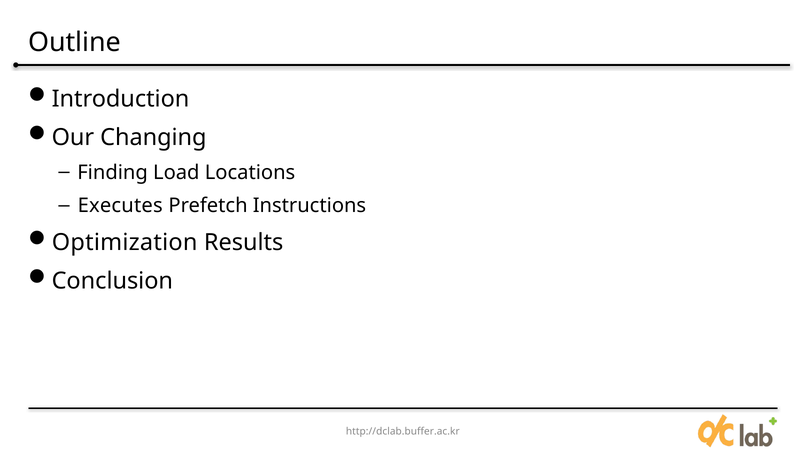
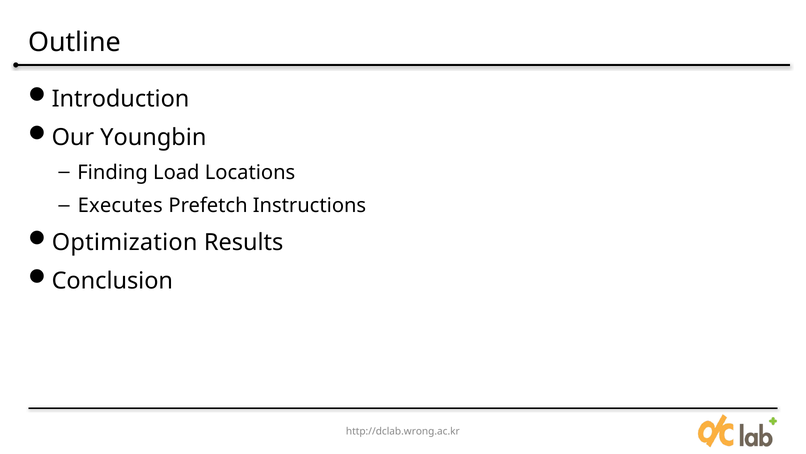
Changing: Changing -> Youngbin (153, 137)
http://dclab.buffer.ac.kr: http://dclab.buffer.ac.kr -> http://dclab.wrong.ac.kr (403, 431)
